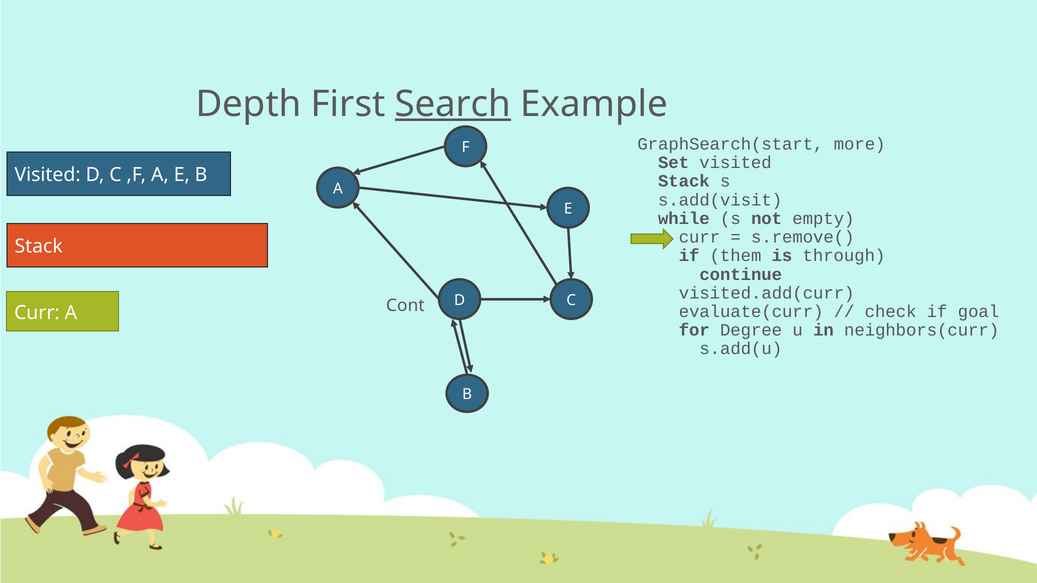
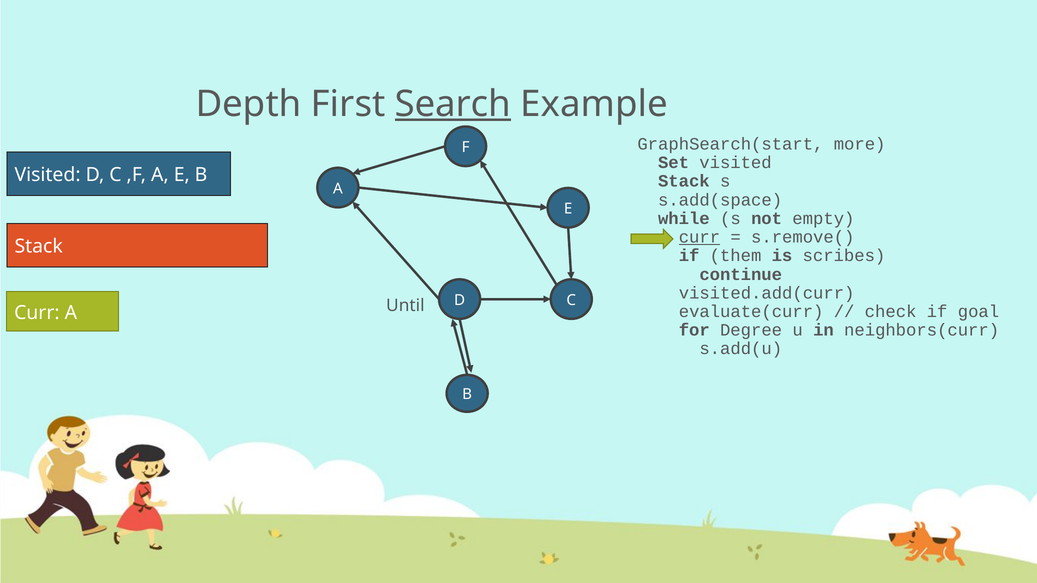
s.add(visit: s.add(visit -> s.add(space (720, 200)
curr underline: none -> present (699, 237)
through: through -> scribes (844, 256)
Cont: Cont -> Until (405, 306)
